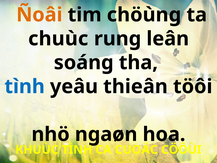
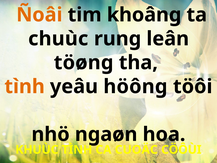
chöùng: chöùng -> khoâng (144, 15)
soáng: soáng -> töøng (84, 63)
tình colour: blue -> orange (25, 86)
thieân: thieân -> höông (135, 86)
